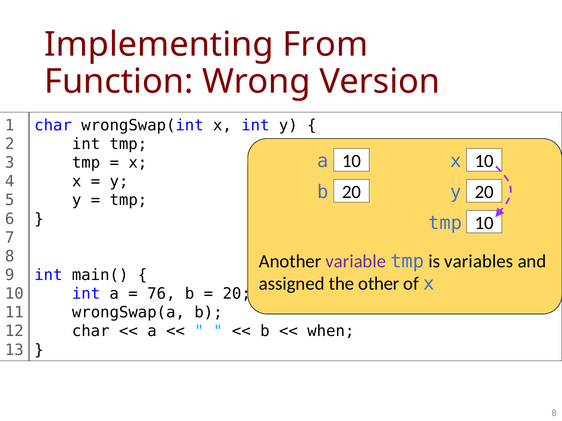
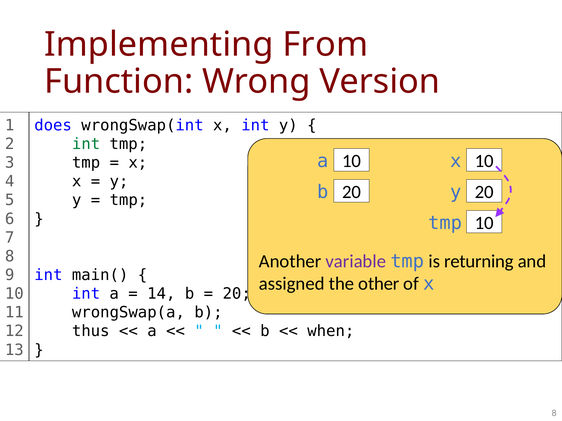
char: char -> does (53, 125)
int colour: black -> green (86, 144)
variables: variables -> returning (479, 262)
76: 76 -> 14 (161, 294)
char: char -> thus (91, 332)
